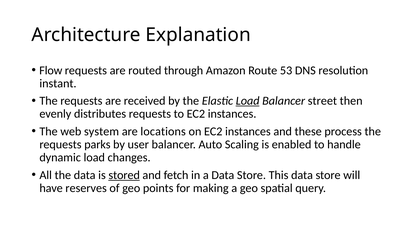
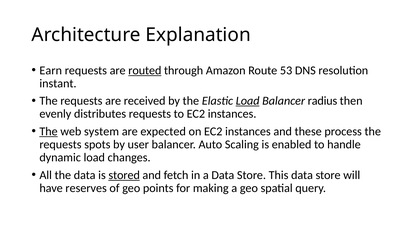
Flow: Flow -> Earn (51, 70)
routed underline: none -> present (145, 70)
street: street -> radius (322, 101)
The underline: none -> present (49, 131)
locations: locations -> expected (163, 131)
parks: parks -> spots (97, 144)
